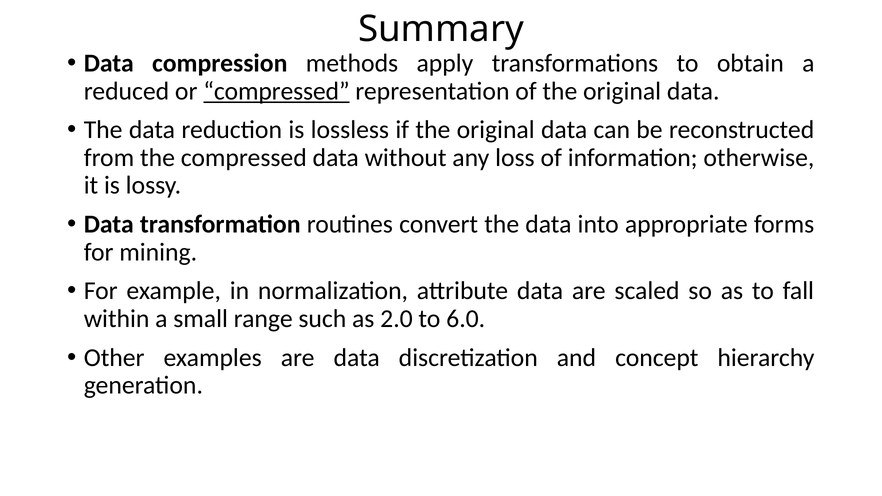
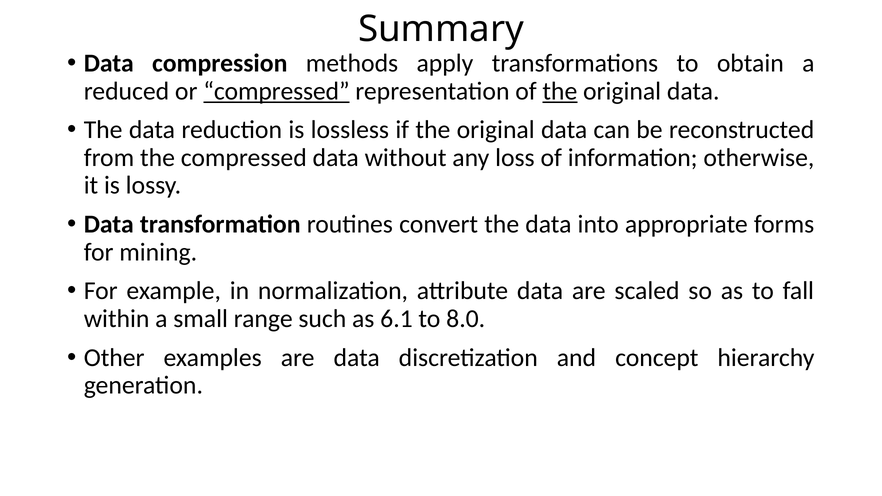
the underline: none -> present (560, 91)
2.0: 2.0 -> 6.1 (396, 319)
6.0: 6.0 -> 8.0 (466, 319)
